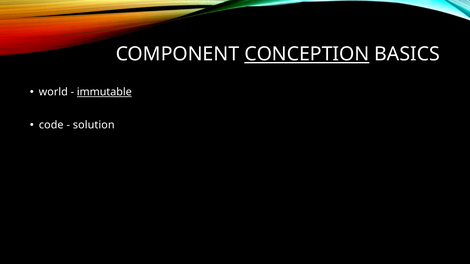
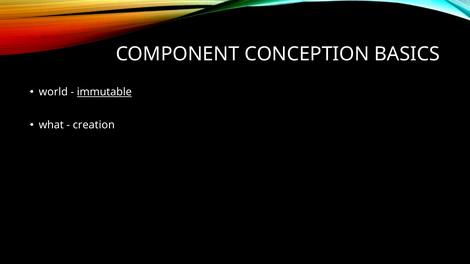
CONCEPTION underline: present -> none (307, 54)
code: code -> what (51, 125)
solution: solution -> creation (94, 125)
